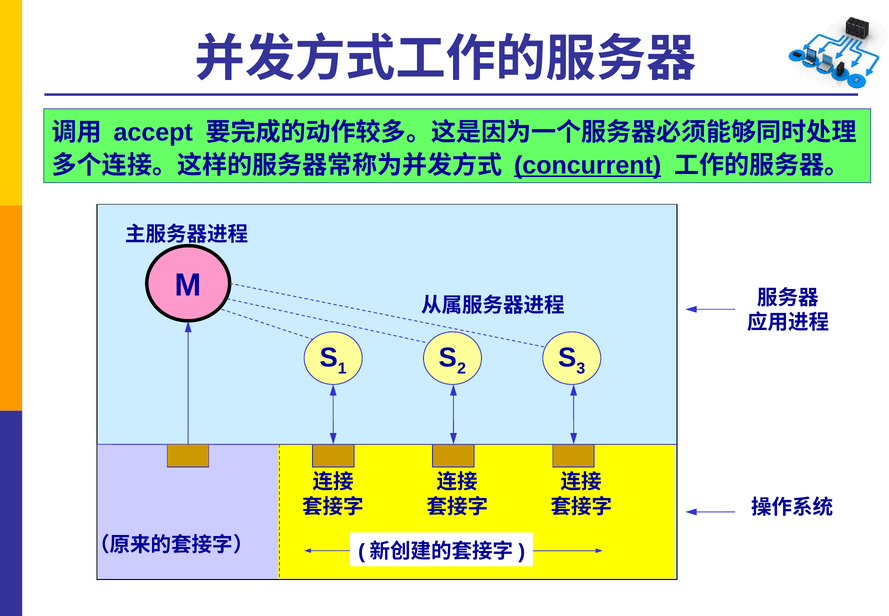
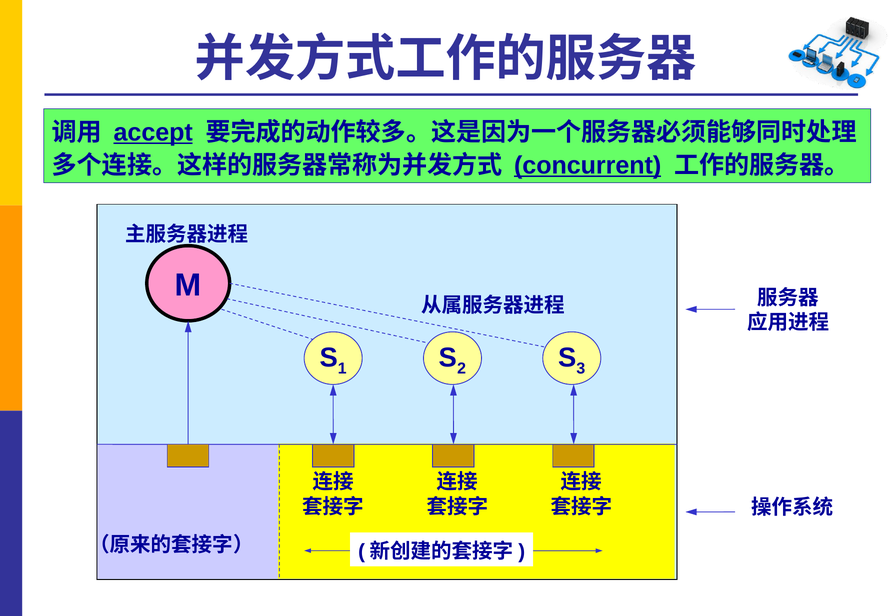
accept underline: none -> present (153, 132)
